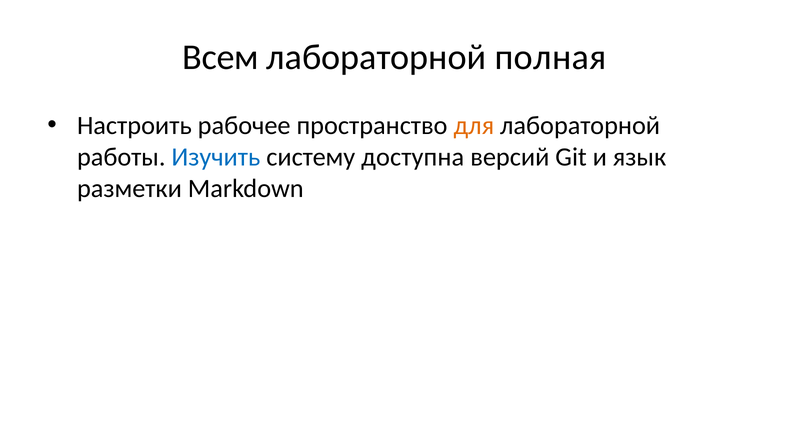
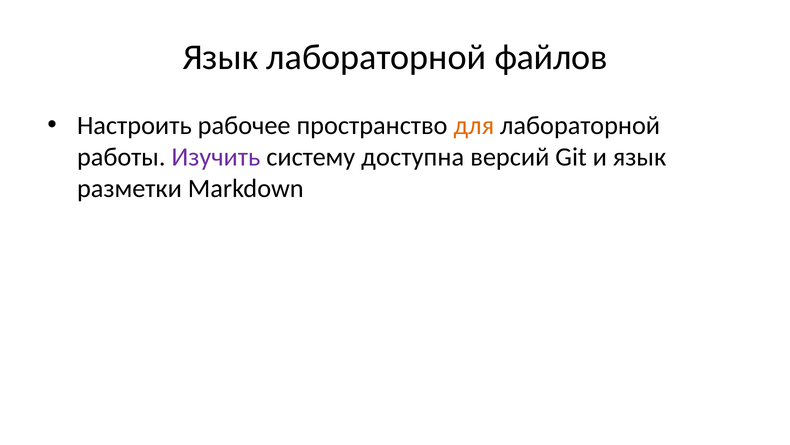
Всем: Всем -> Язык (220, 57)
полная: полная -> файлов (551, 57)
Изучить colour: blue -> purple (216, 157)
